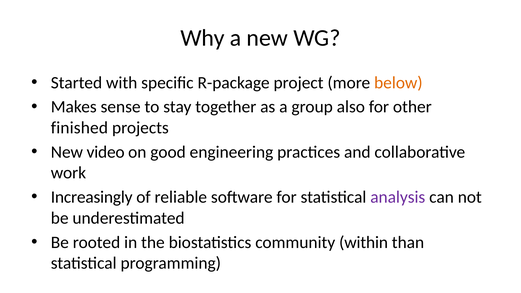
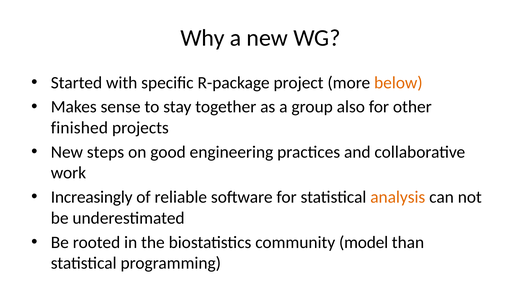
video: video -> steps (106, 152)
analysis colour: purple -> orange (398, 197)
within: within -> model (364, 242)
